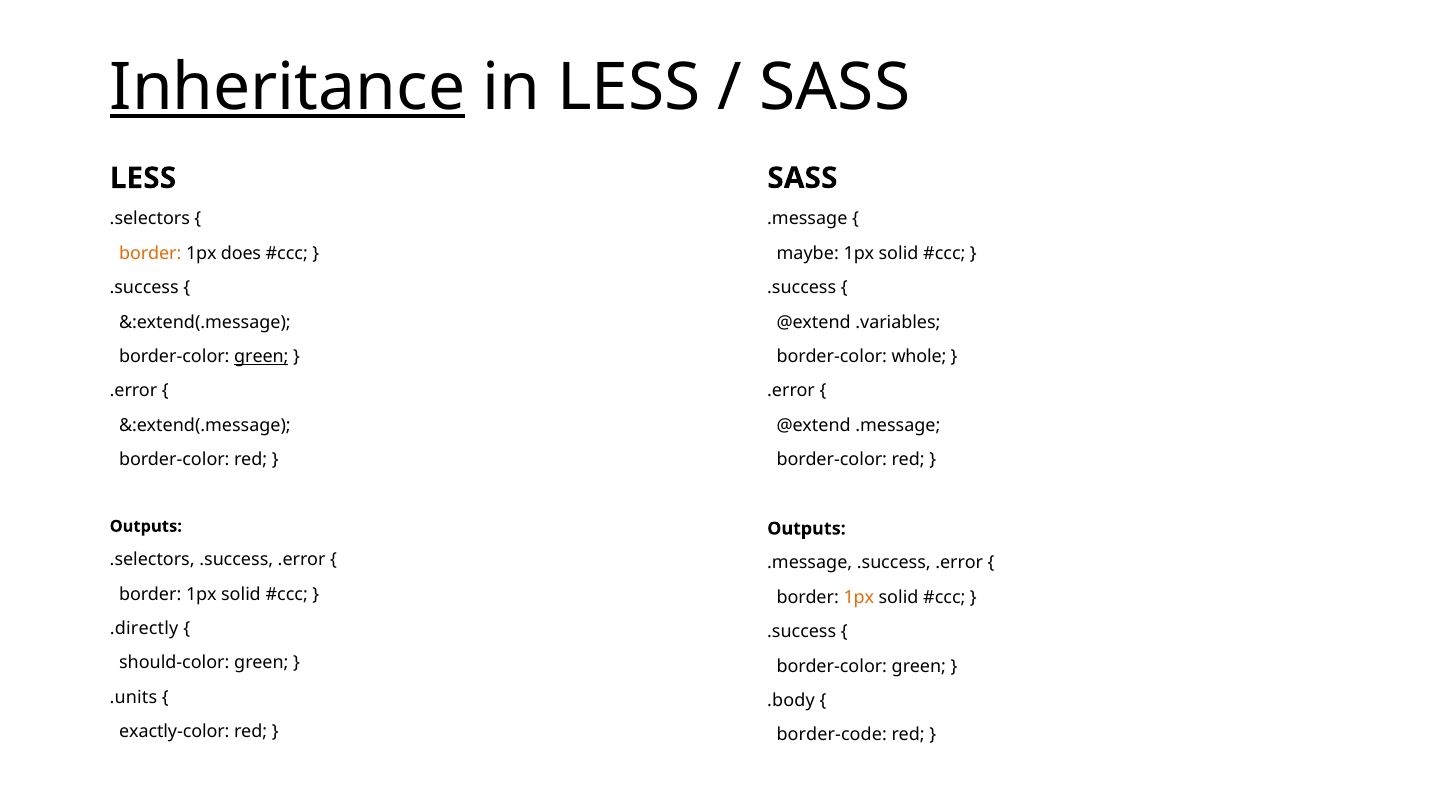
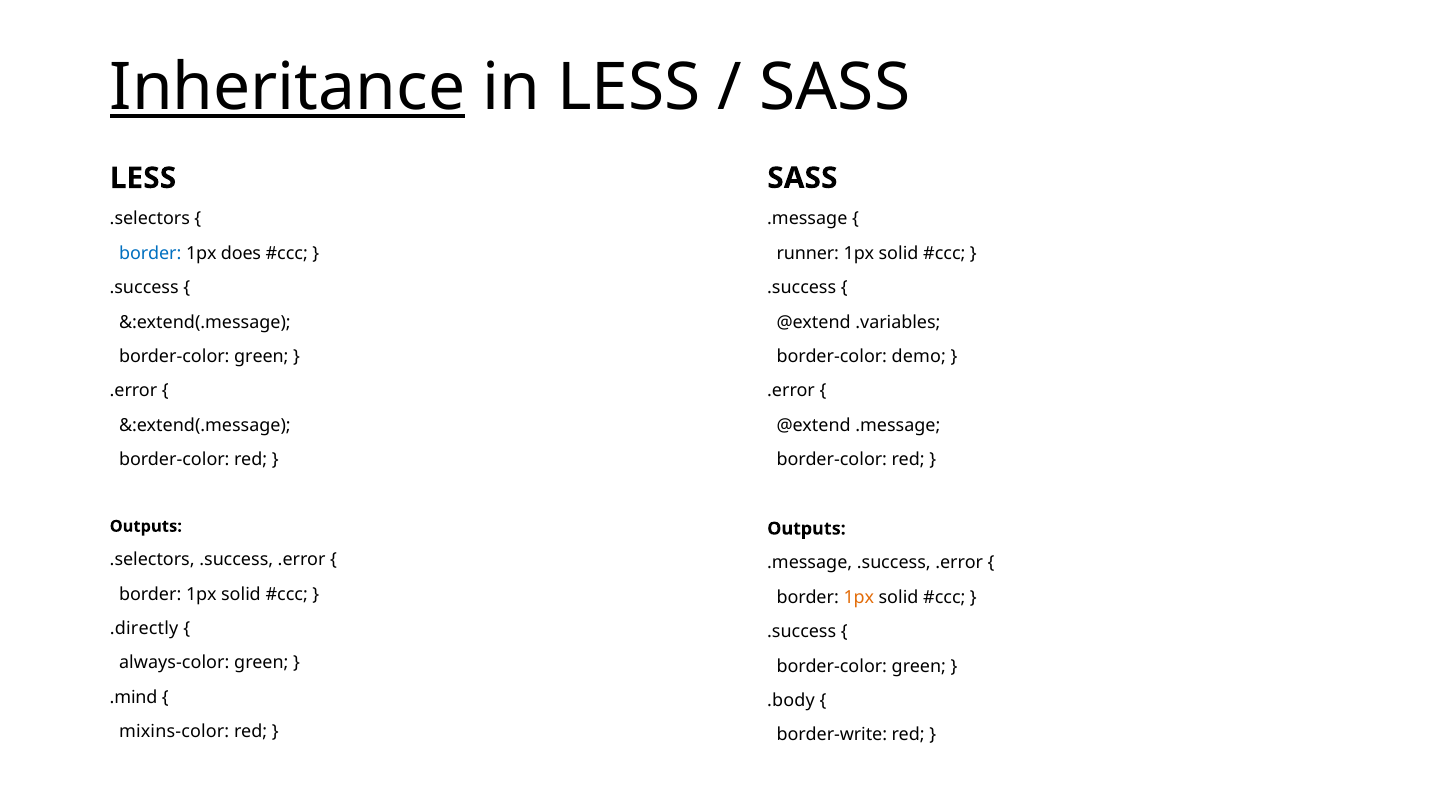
border colour: orange -> blue (150, 254)
maybe: maybe -> runner (808, 254)
whole: whole -> demo (919, 357)
green underline: present -> none (261, 357)
should-color: should-color -> always-color (174, 663)
.units: .units -> .mind (134, 698)
exactly-color: exactly-color -> mixins-color (174, 732)
border-code: border-code -> border-write (832, 735)
